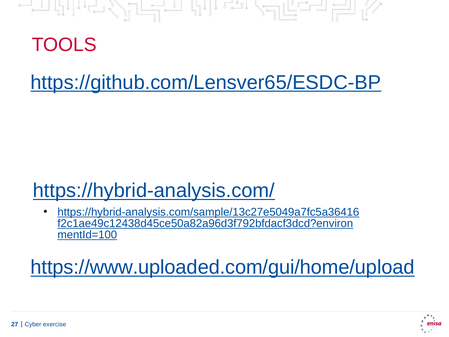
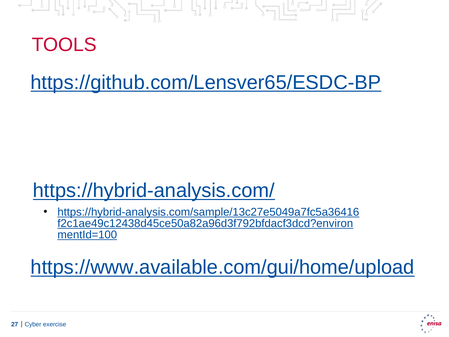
https://www.uploaded.com/gui/home/upload: https://www.uploaded.com/gui/home/upload -> https://www.available.com/gui/home/upload (223, 267)
